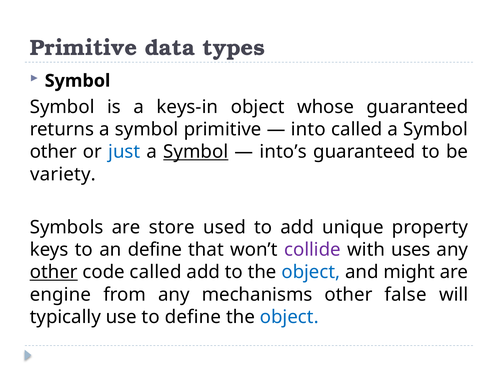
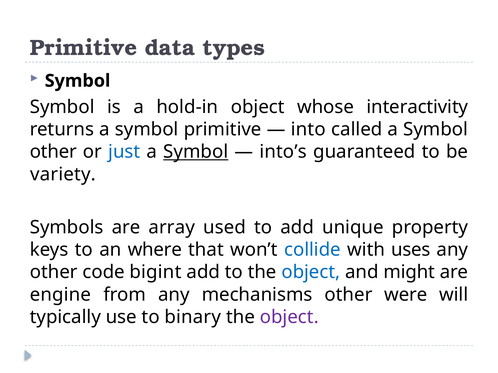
keys-in: keys-in -> hold-in (187, 107)
whose guaranteed: guaranteed -> interactivity (417, 107)
store: store -> array (172, 228)
an define: define -> where (155, 250)
collide colour: purple -> blue (312, 250)
other underline: present -> none (54, 272)
code called: called -> bigint (156, 272)
false: false -> were (406, 295)
to define: define -> binary (193, 317)
object colour: blue -> purple (289, 317)
